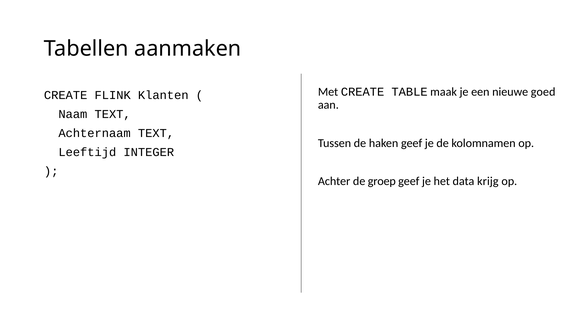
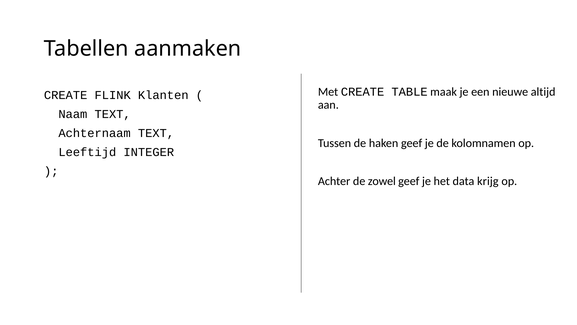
goed: goed -> altijd (543, 92)
groep: groep -> zowel (382, 181)
